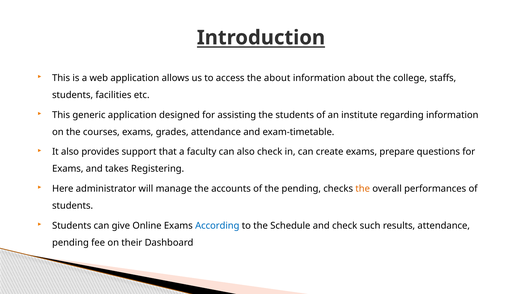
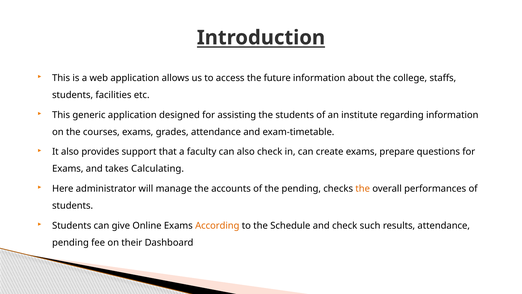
the about: about -> future (277, 78)
Registering: Registering -> Calculating (158, 169)
According colour: blue -> orange (217, 225)
